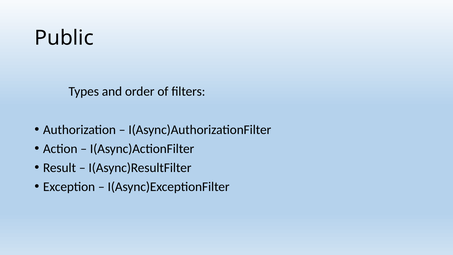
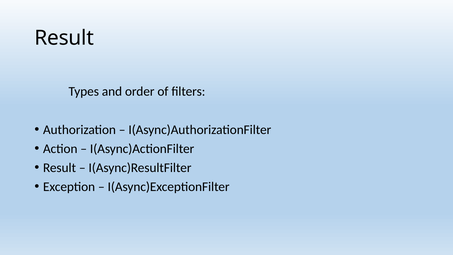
Public: Public -> Result (64, 38)
